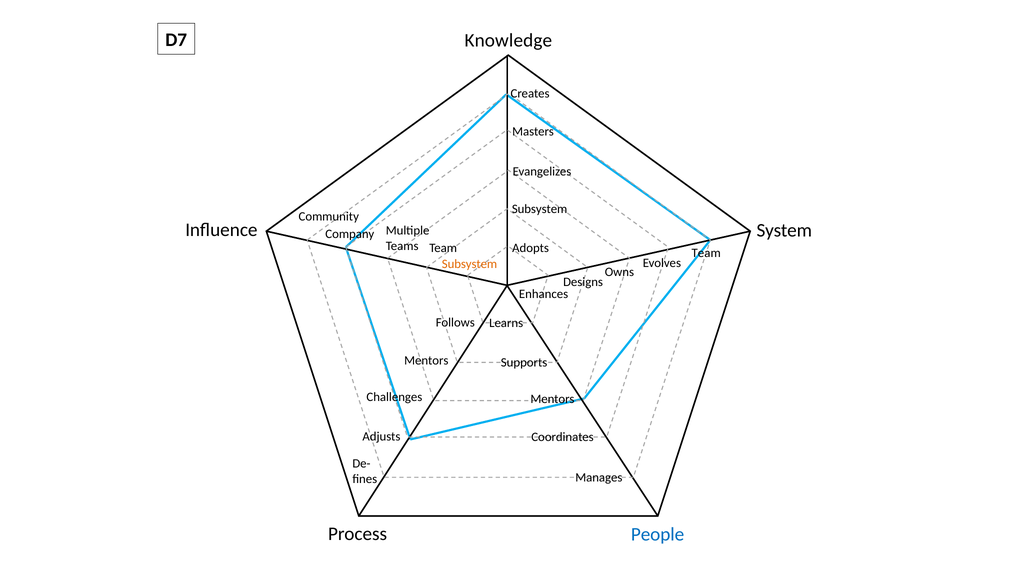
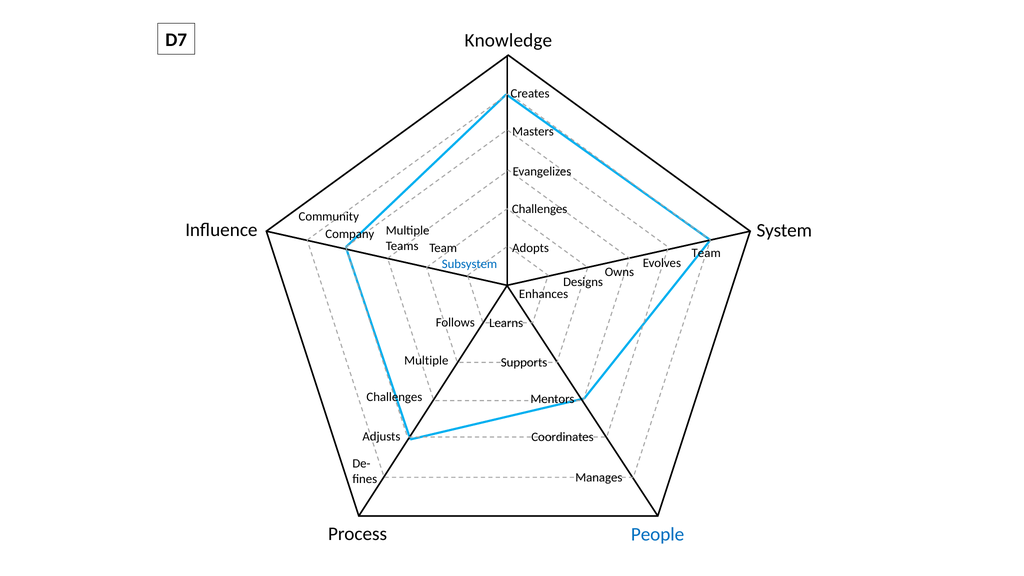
Subsystem: Subsystem -> Challenges (540, 209)
Subsystem colour: orange -> blue (469, 264)
Mentors: Mentors -> Multiple (426, 360)
